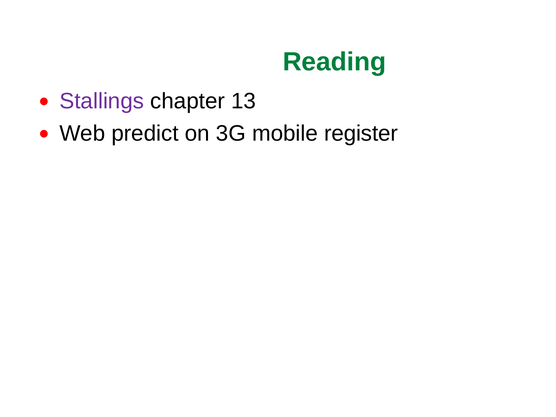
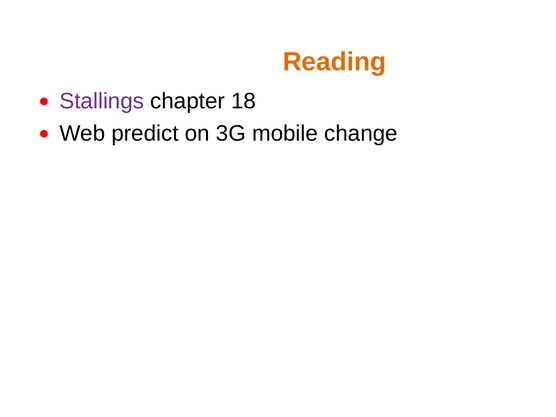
Reading colour: green -> orange (334, 62)
13: 13 -> 18 (244, 101)
register: register -> change (361, 133)
